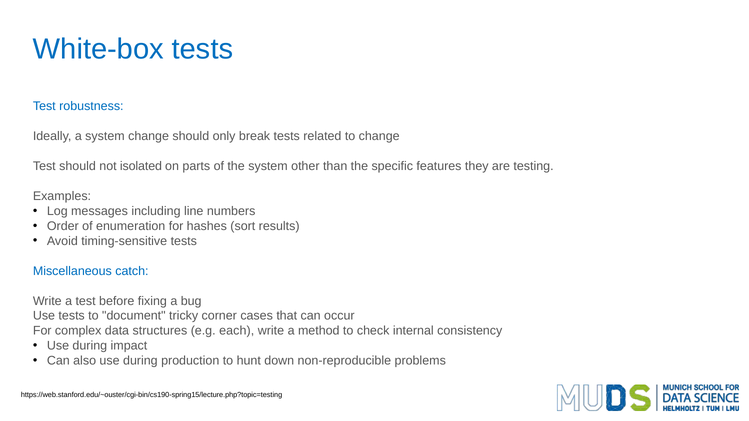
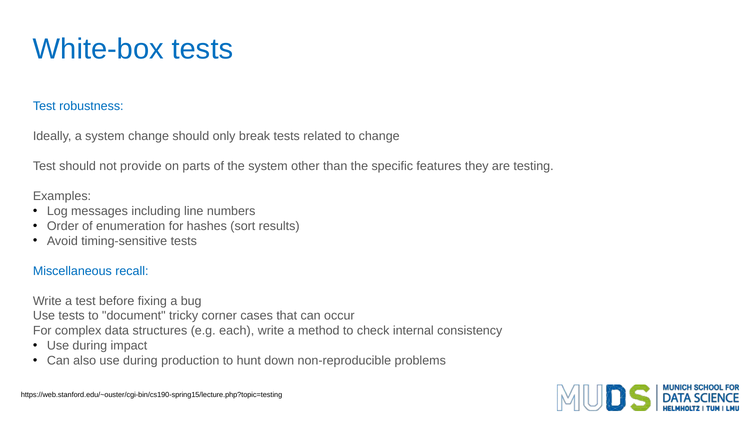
isolated: isolated -> provide (141, 166)
catch: catch -> recall (132, 271)
